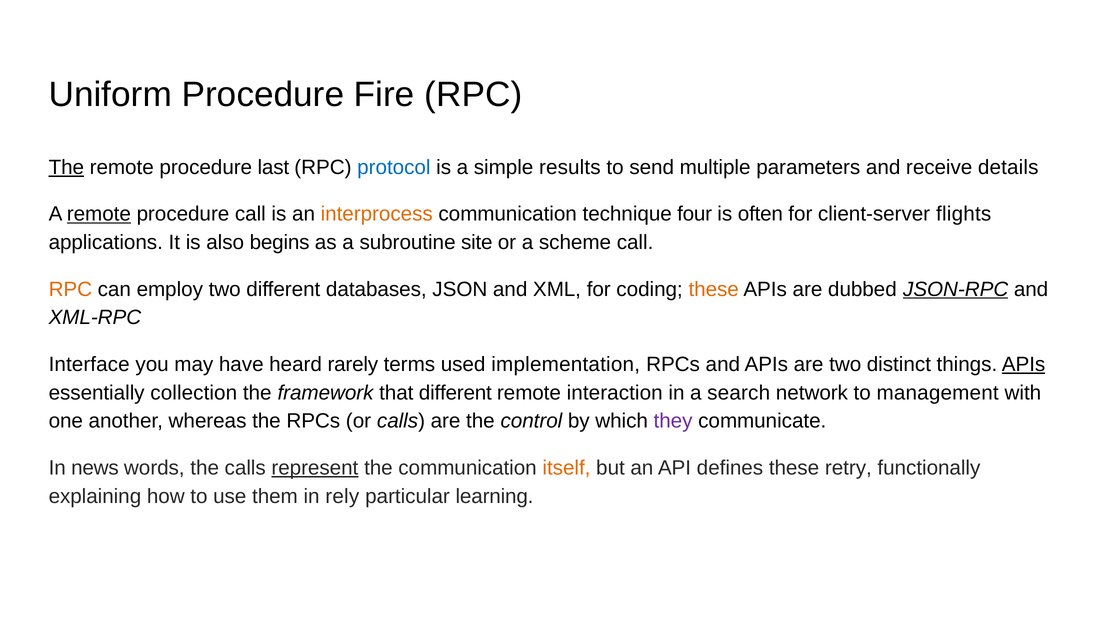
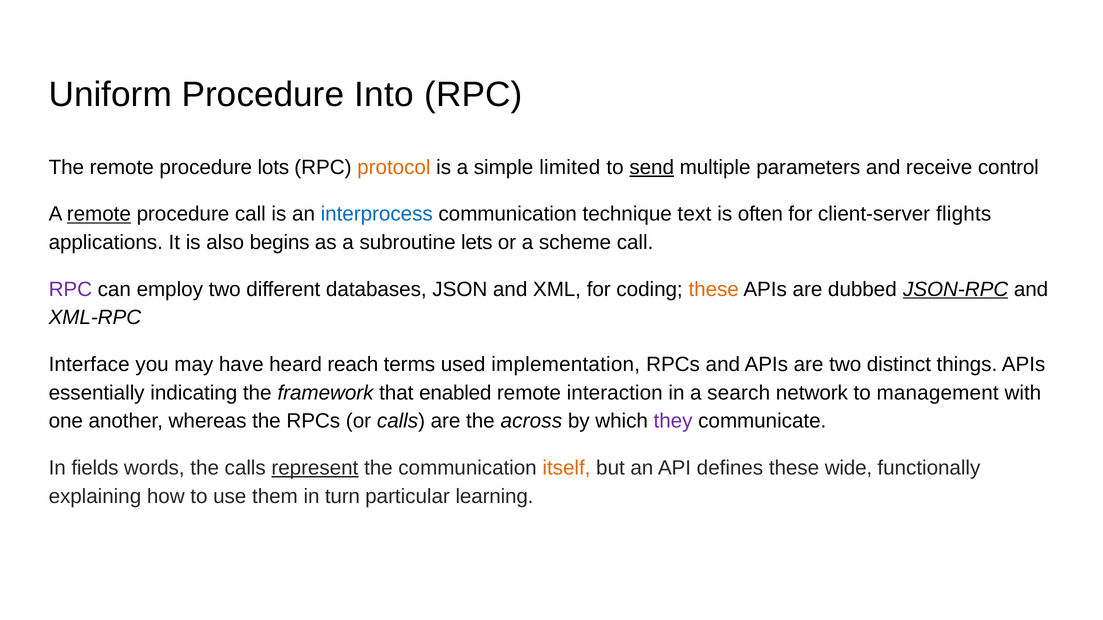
Fire: Fire -> Into (384, 95)
The underline: present -> none (66, 167)
last: last -> lots (273, 167)
protocol colour: blue -> orange (394, 167)
results: results -> limited (570, 167)
send underline: none -> present (652, 167)
details: details -> control (1008, 167)
interprocess colour: orange -> blue (377, 214)
four: four -> text (694, 214)
site: site -> lets (477, 243)
RPC colour: orange -> purple (70, 289)
rarely: rarely -> reach (353, 365)
APIs underline: present -> none (1024, 365)
collection: collection -> indicating (194, 393)
that different: different -> enabled (455, 393)
control: control -> across (531, 421)
news: news -> fields (95, 468)
retry: retry -> wide (848, 468)
rely: rely -> turn (342, 497)
